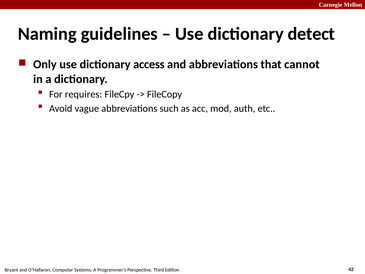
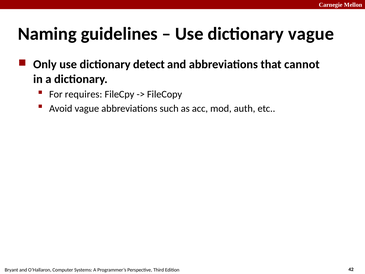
dictionary detect: detect -> vague (311, 34)
access: access -> detect (149, 64)
